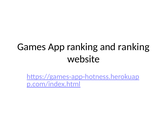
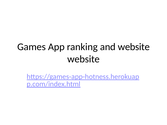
and ranking: ranking -> website (134, 47)
